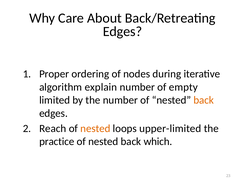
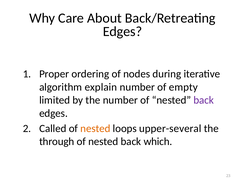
back colour: orange -> purple (204, 100)
Reach: Reach -> Called (53, 128)
upper-limited: upper-limited -> upper-several (170, 128)
practice: practice -> through (57, 141)
